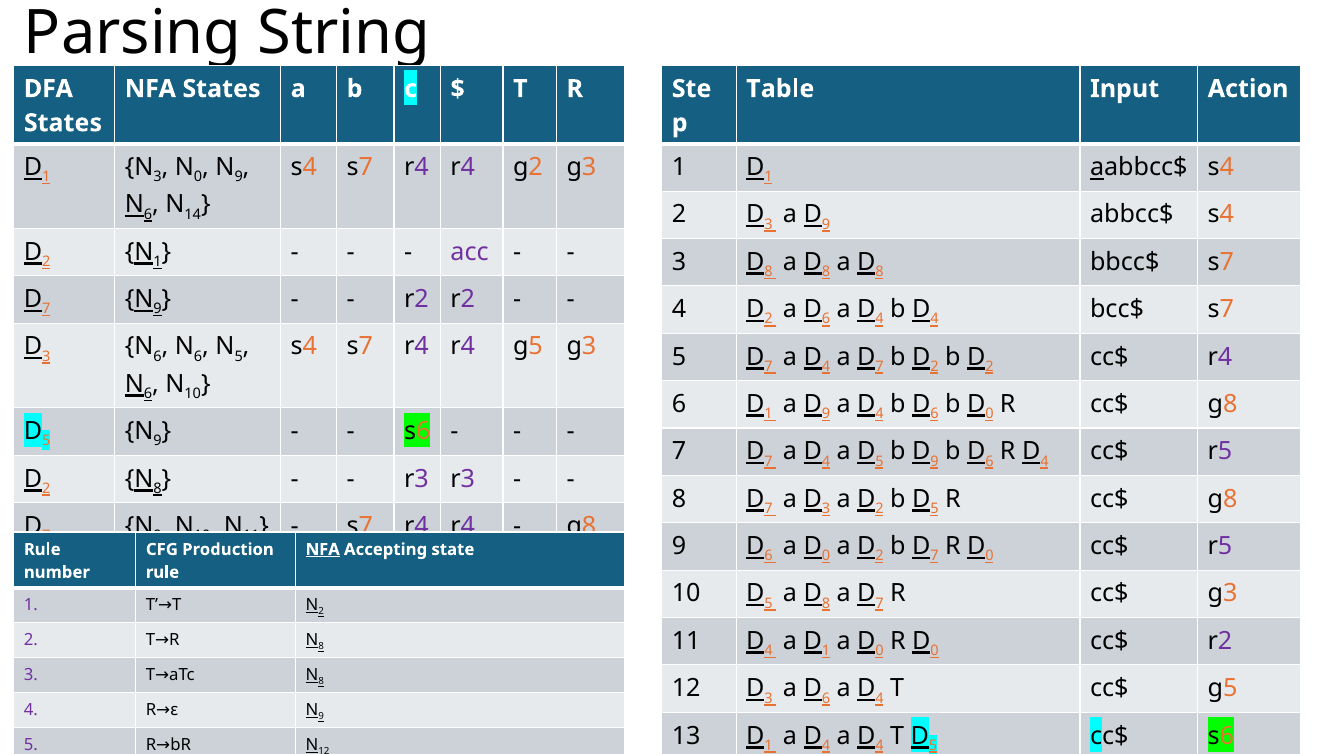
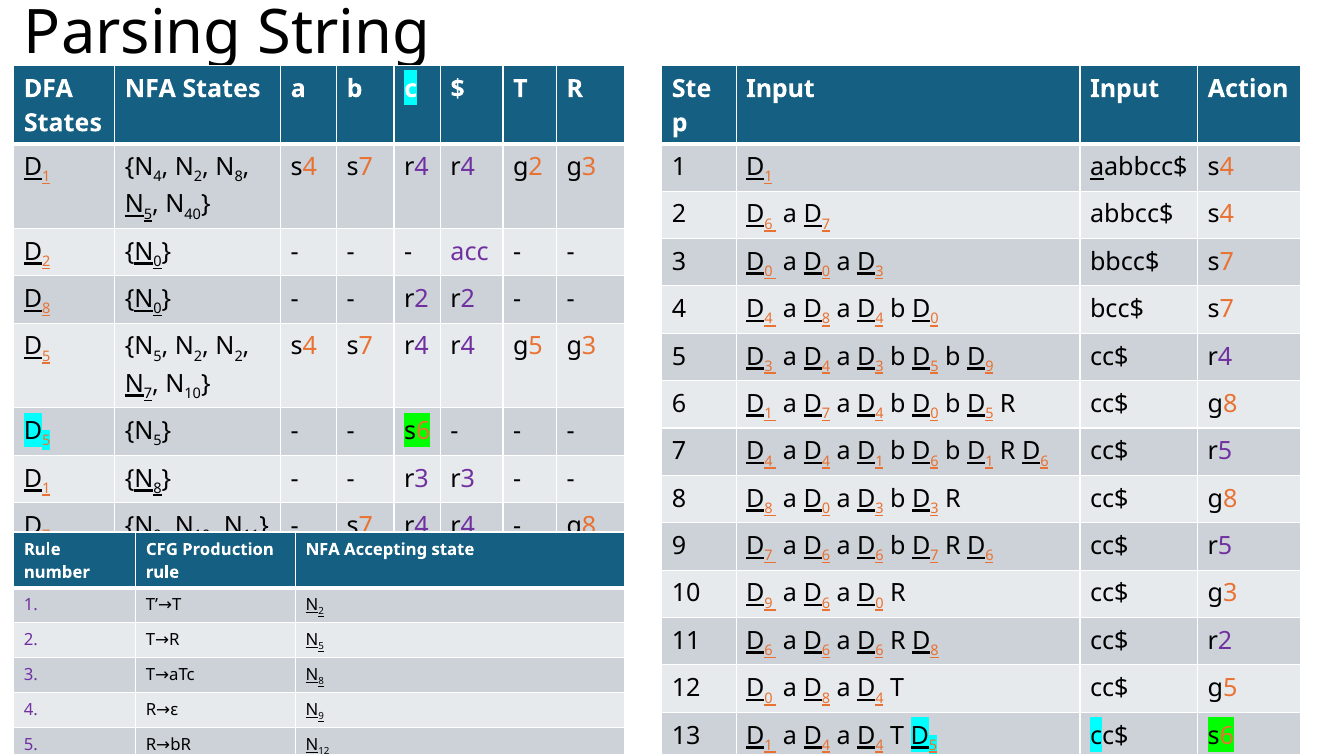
Table: Table -> Input (780, 89)
3: 3 -> 4 (158, 177)
0: 0 -> 2 (198, 177)
9: 9 -> 8 (239, 177)
6: 6 -> 5 (148, 214)
14: 14 -> 40 (193, 214)
3: 3 -> 6 (769, 224)
9: 9 -> 7 (826, 224)
1: 1 -> 0 (158, 262)
8: 8 -> 0 (769, 272)
8: 8 -> 0 (826, 272)
8: 8 -> 3 (880, 272)
7: 7 -> 8 (46, 309)
9: 9 -> 0 (158, 309)
2: 2 -> 4 (769, 319)
6: 6 -> 8 (826, 319)
4: 4 -> 0 (934, 319)
3: 3 -> 5 (46, 356)
6: 6 -> 5 (158, 356)
6: 6 -> 2 (198, 356)
5: 5 -> 2 (239, 356)
7: 7 -> 3 (769, 366)
7: 7 -> 3 (880, 366)
2: 2 -> 5 (934, 366)
2: 2 -> 9 (989, 366)
6: 6 -> 7 (148, 394)
9: 9 -> 7 (826, 414)
6: 6 -> 0 (934, 414)
0: 0 -> 5 (989, 414)
9: 9 -> 5 (158, 441)
7: 7 -> 4 (769, 461)
5: 5 -> 1 (880, 461)
9: 9 -> 6 (934, 461)
6: 6 -> 1 (989, 461)
4: 4 -> 6 (1044, 461)
2: 2 -> 1 (46, 488)
7: 7 -> 8 (769, 509)
3: 3 -> 0 (826, 509)
2: 2 -> 3 (880, 509)
5: 5 -> 3 (934, 509)
6: 6 -> 7 (769, 556)
0: 0 -> 6 (826, 556)
2: 2 -> 6 (880, 556)
0: 0 -> 6 (990, 556)
NFA underline: present -> none (323, 549)
5: 5 -> 9 (769, 603)
8: 8 -> 6 (826, 603)
7: 7 -> 0 (880, 603)
4: 4 -> 6 (769, 651)
1: 1 -> 6 (826, 651)
0: 0 -> 6 (880, 651)
0: 0 -> 8 (935, 651)
8: 8 -> 5 (321, 646)
3: 3 -> 0 (769, 698)
6: 6 -> 8 (826, 698)
